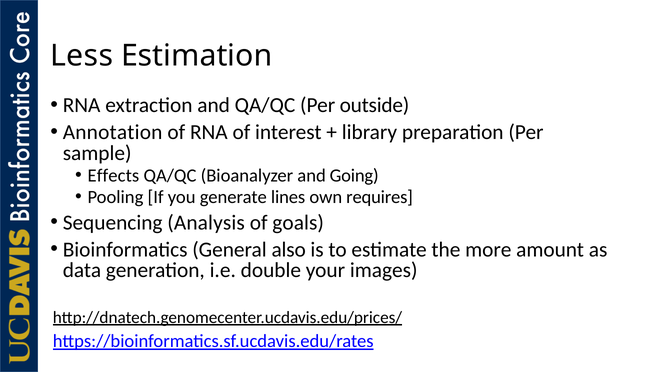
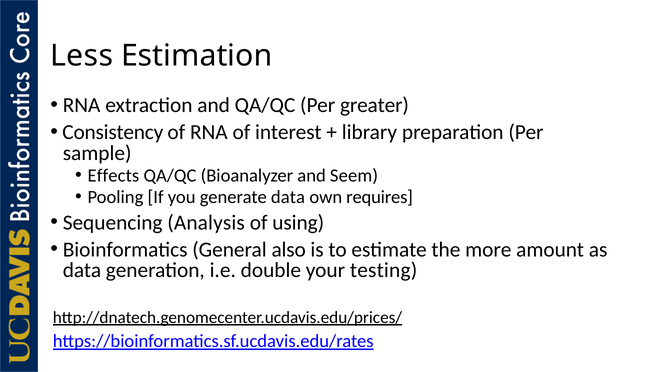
outside: outside -> greater (374, 105)
Annotation: Annotation -> Consistency (113, 132)
Going: Going -> Seem (354, 176)
generate lines: lines -> data (288, 197)
goals: goals -> using (298, 222)
images: images -> testing (384, 270)
